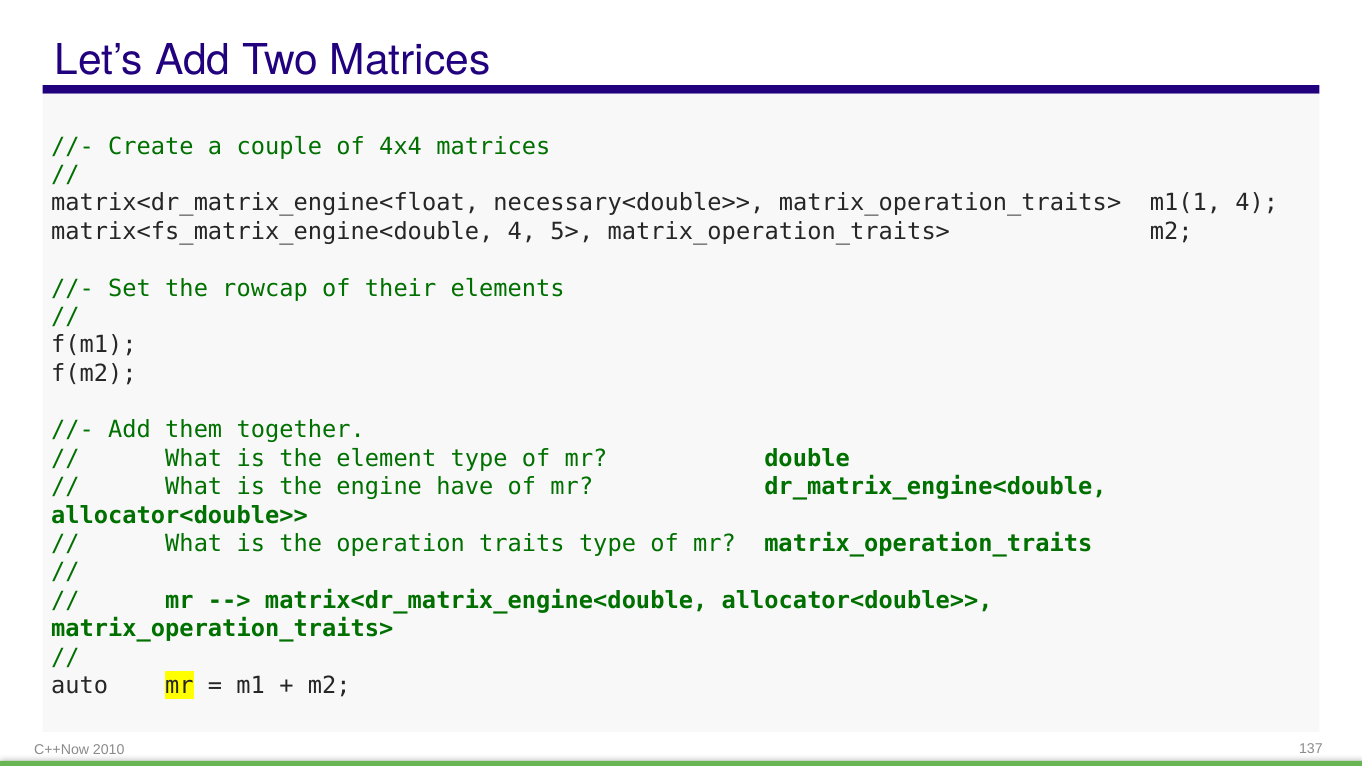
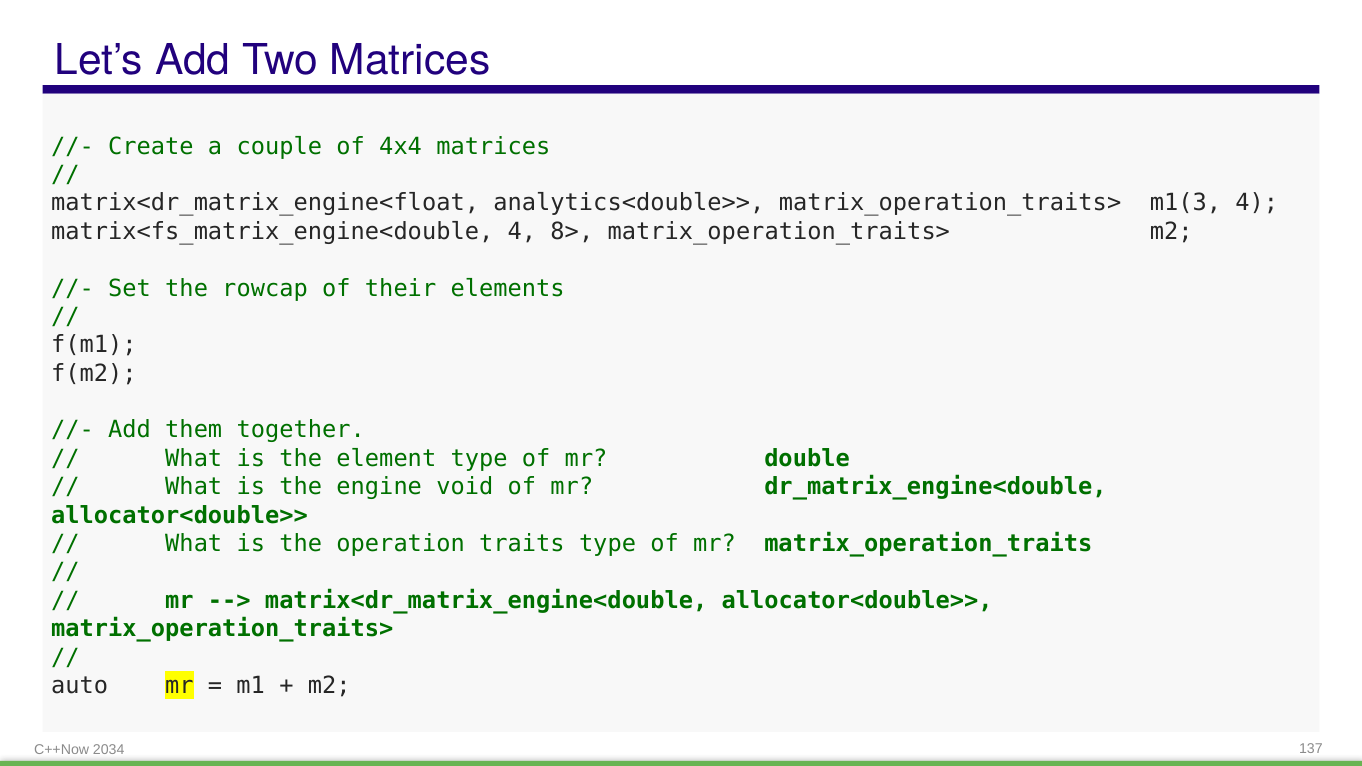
necessary<double>>: necessary<double>> -> analytics<double>> (629, 203)
m1(1: m1(1 -> m1(3 (1185, 203)
5>: 5> -> 8> (572, 232)
have: have -> void (465, 487)
2010: 2010 -> 2034 (109, 750)
